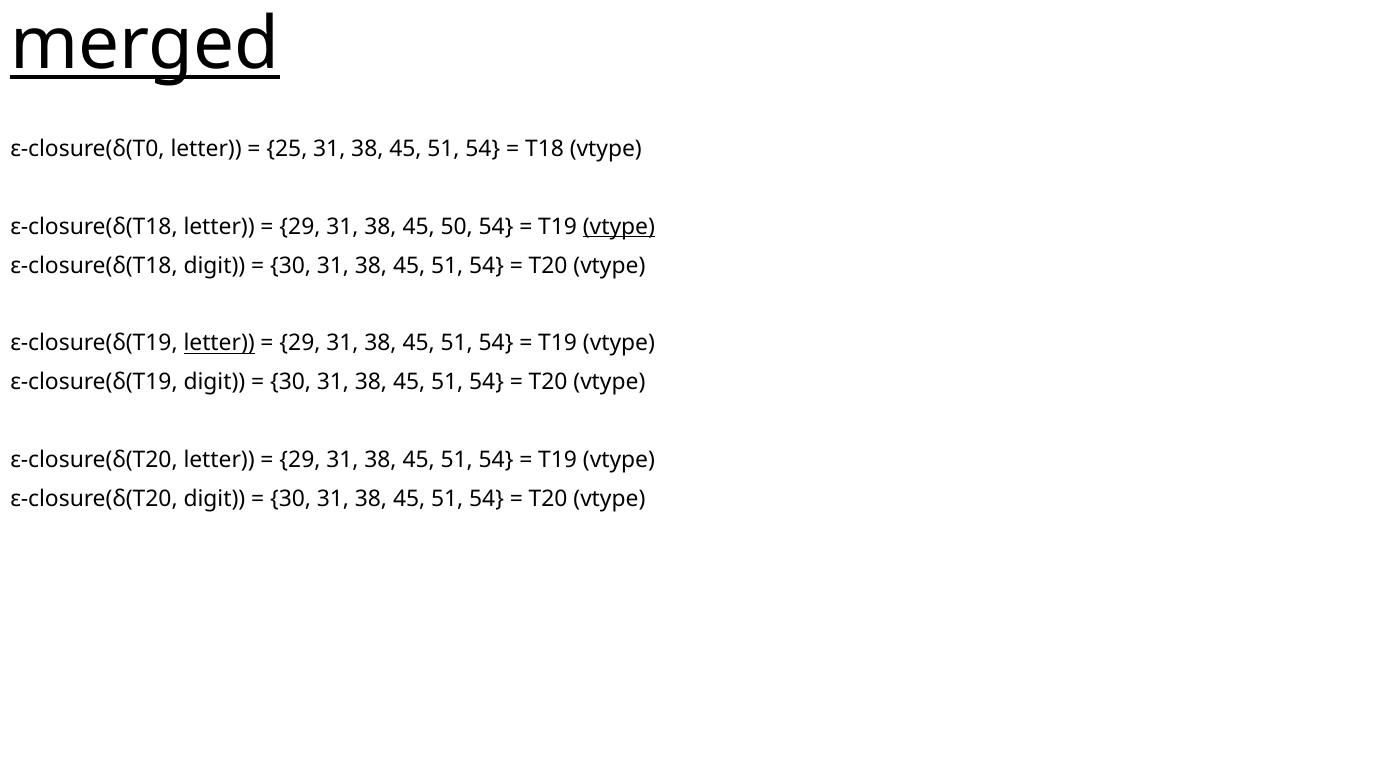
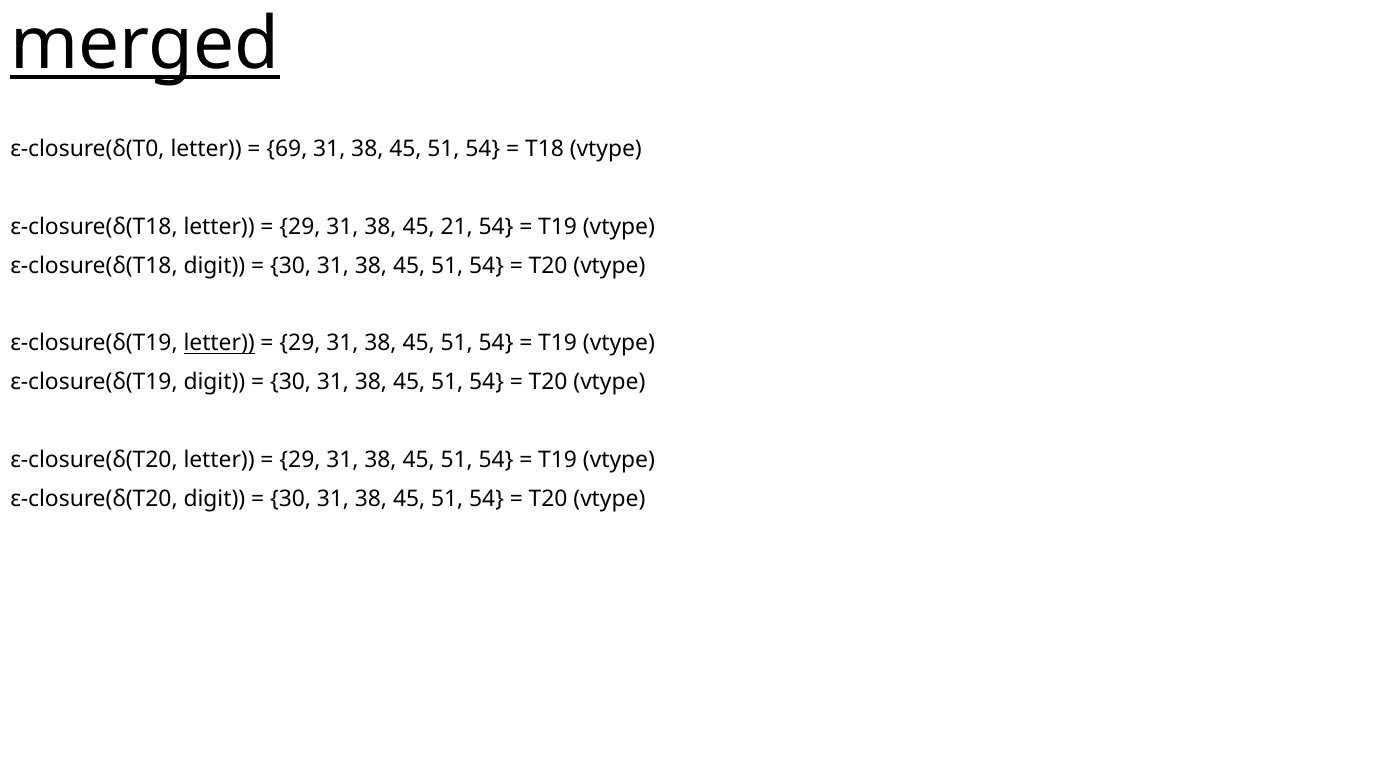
25: 25 -> 69 (287, 149)
50: 50 -> 21 (457, 227)
vtype underline: present -> none (619, 227)
